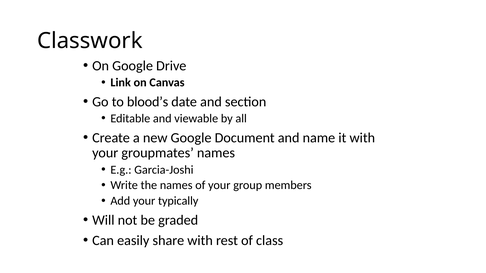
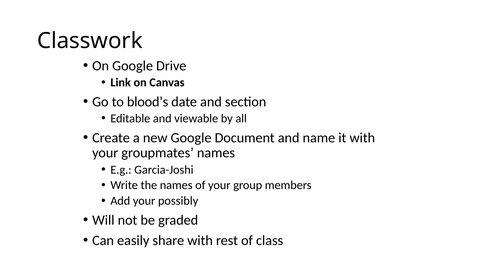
typically: typically -> possibly (178, 201)
